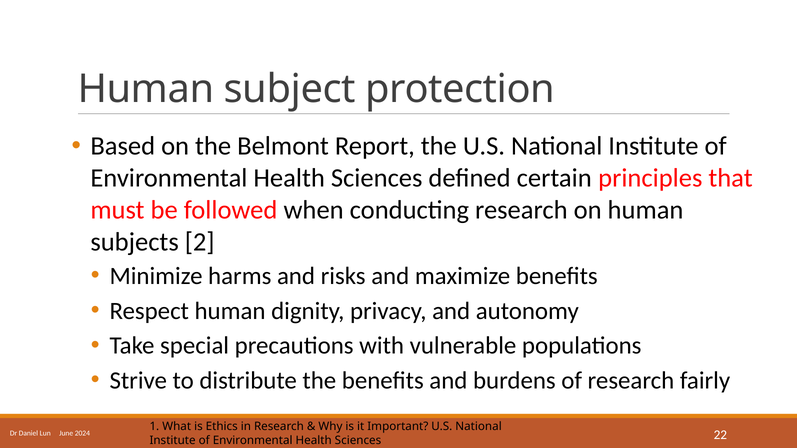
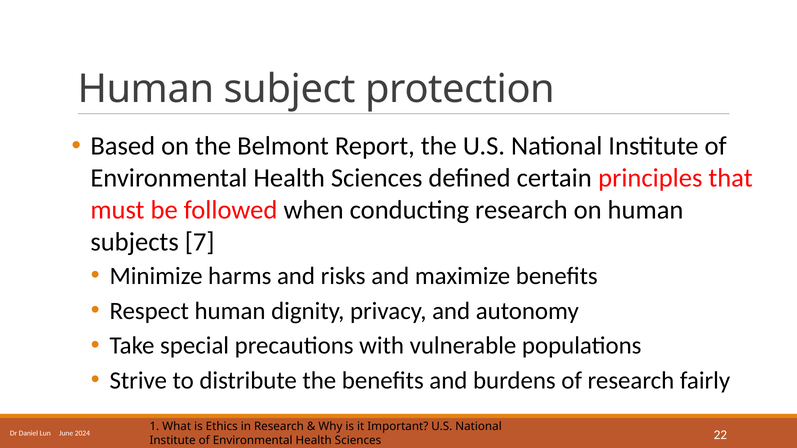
2: 2 -> 7 (200, 242)
